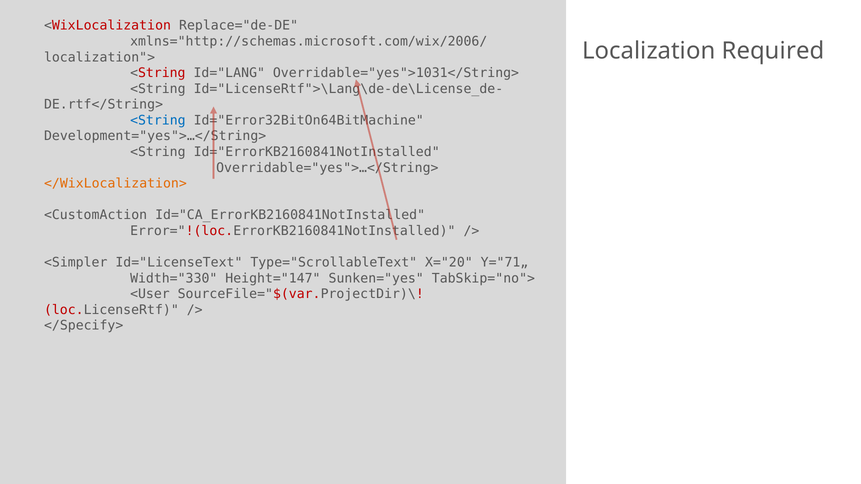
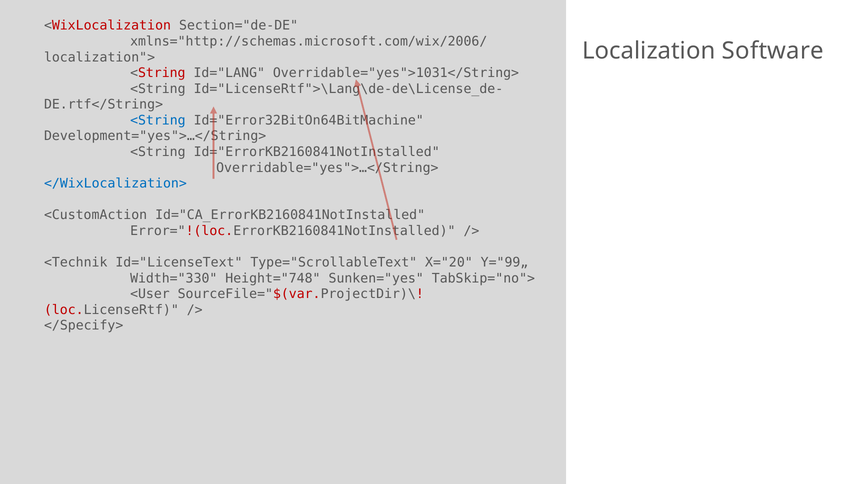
Replace="de-DE: Replace="de-DE -> Section="de-DE (239, 26)
Required: Required -> Software (773, 51)
</WixLocalization> colour: orange -> blue (115, 184)
<Simpler: <Simpler -> <Technik (76, 263)
Y="71„: Y="71„ -> Y="99„ (504, 263)
Height="147: Height="147 -> Height="748 (273, 278)
